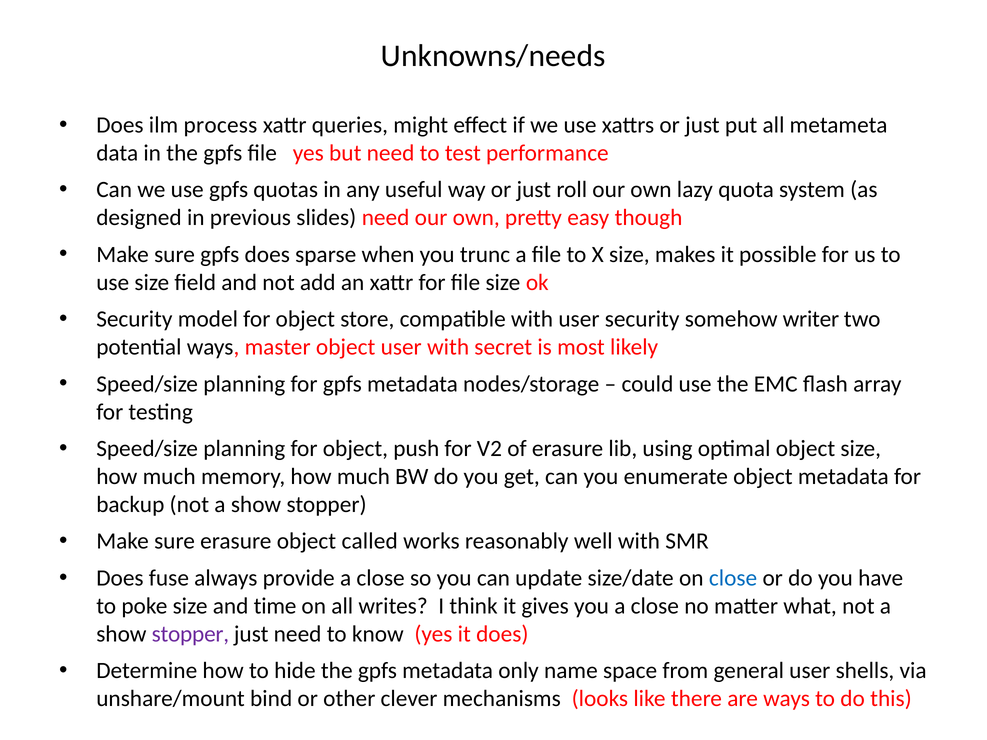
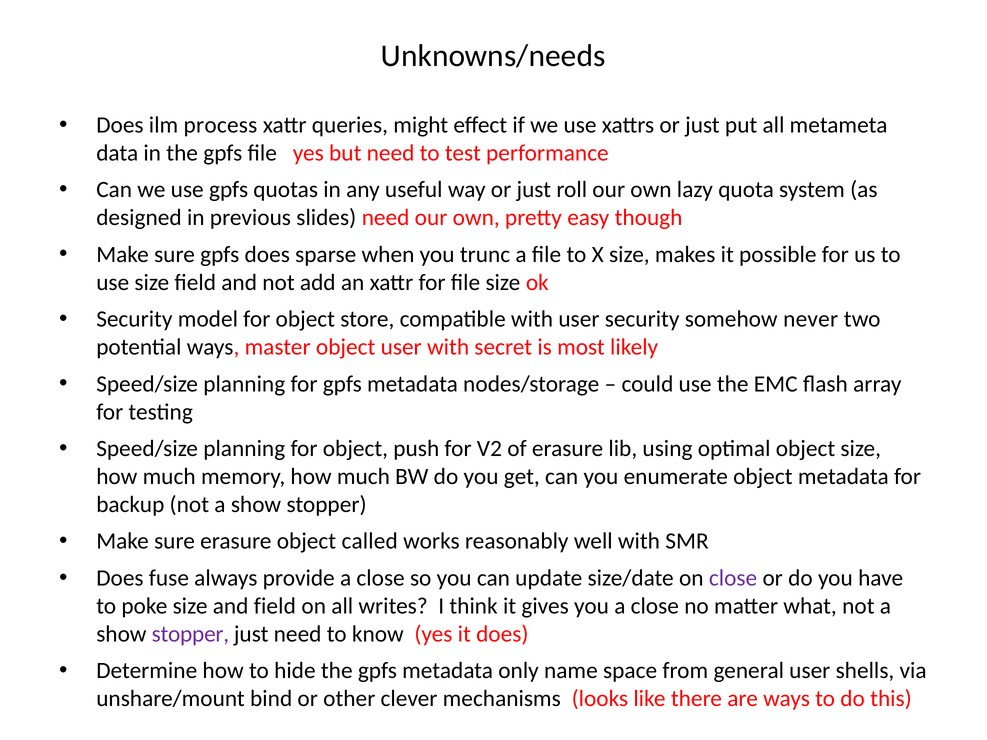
writer: writer -> never (811, 319)
close colour: blue -> purple (733, 578)
and time: time -> field (275, 606)
